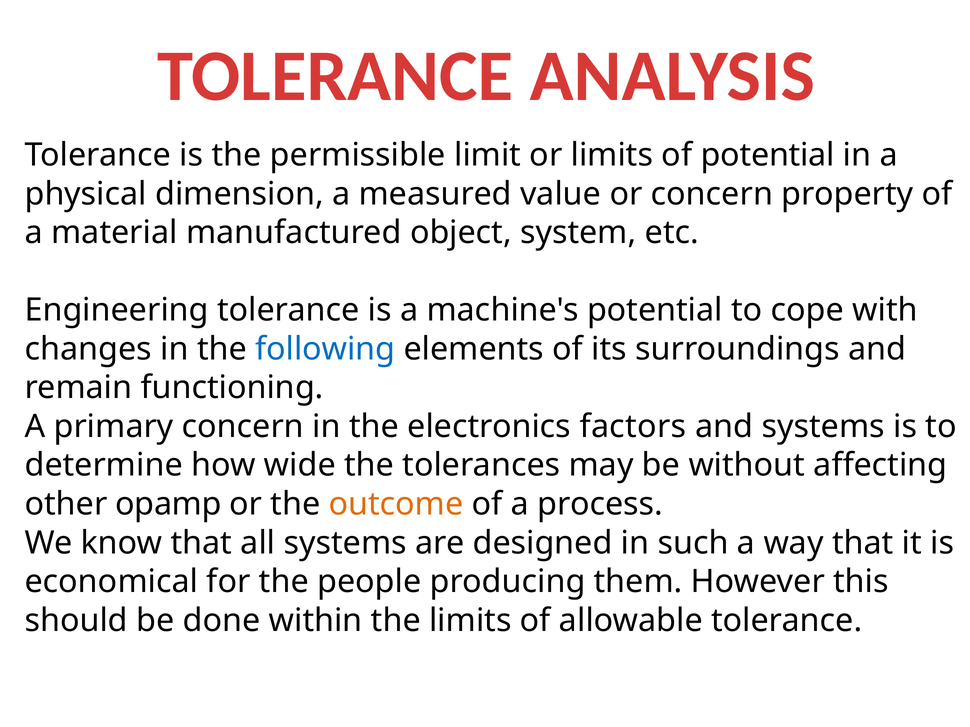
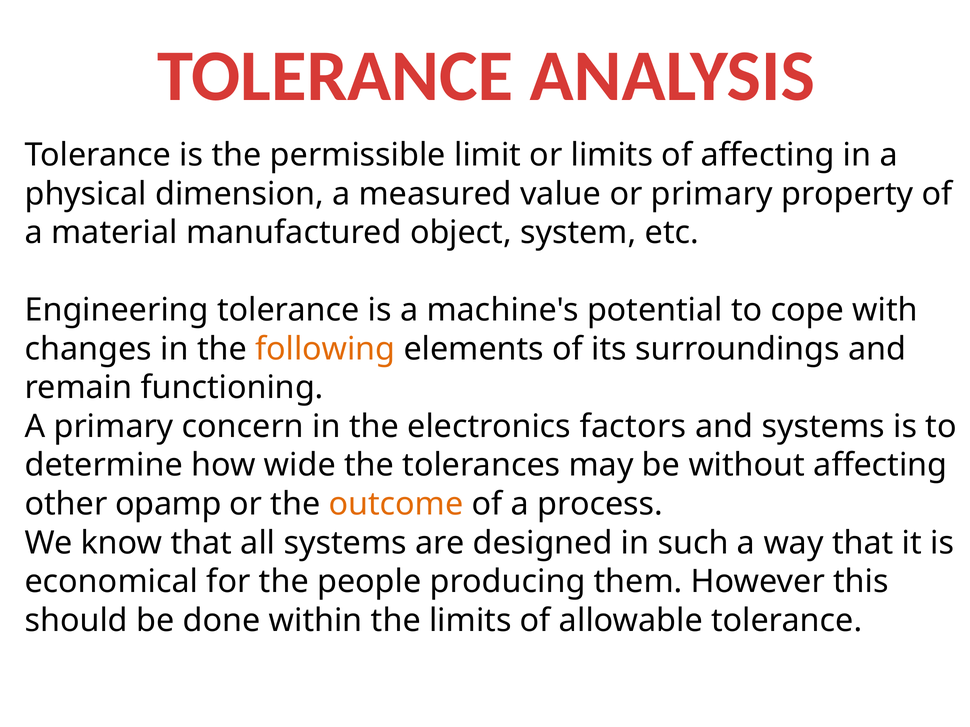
of potential: potential -> affecting (768, 155)
or concern: concern -> primary (712, 194)
following colour: blue -> orange (325, 349)
